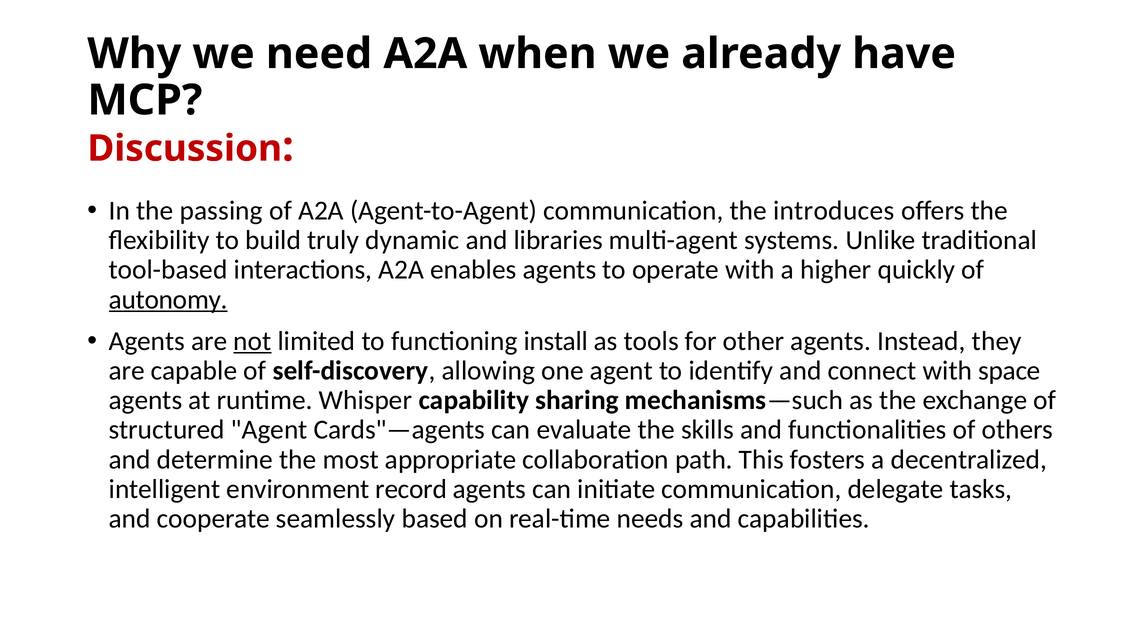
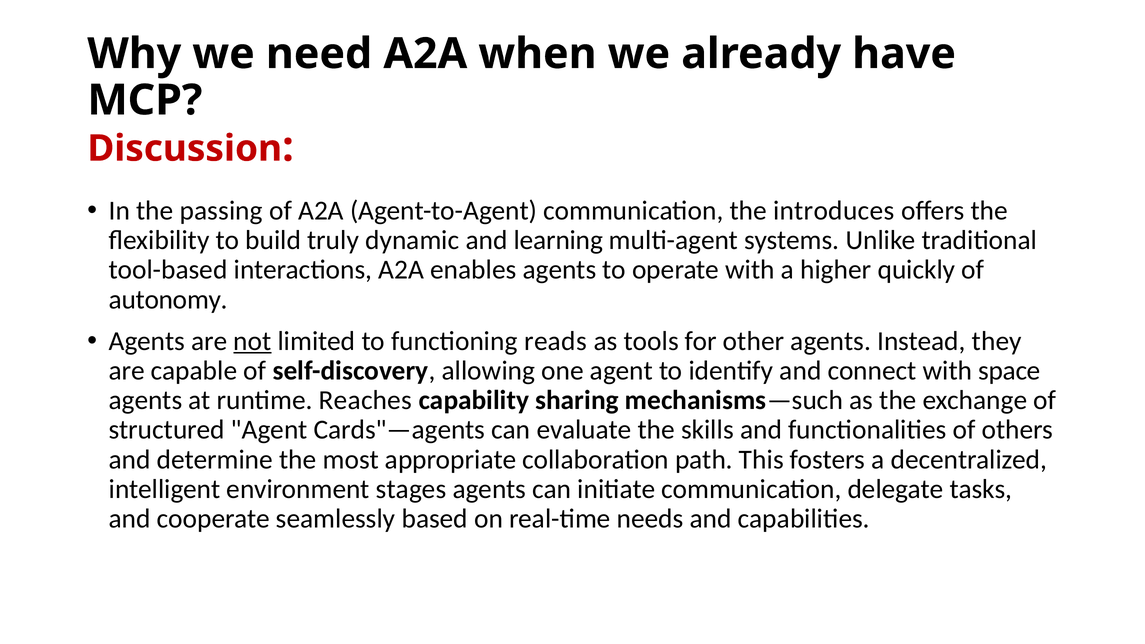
libraries: libraries -> learning (558, 240)
autonomy underline: present -> none (168, 300)
install: install -> reads (556, 341)
Whisper: Whisper -> Reaches (365, 400)
record: record -> stages (411, 489)
